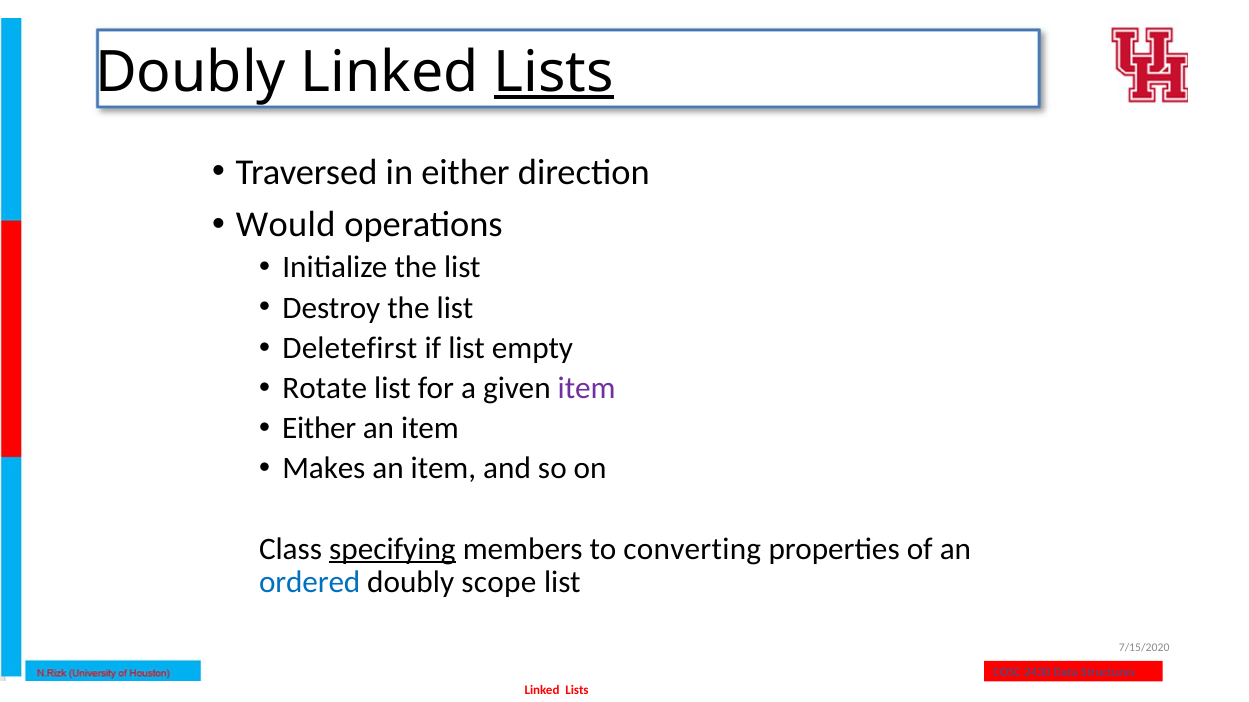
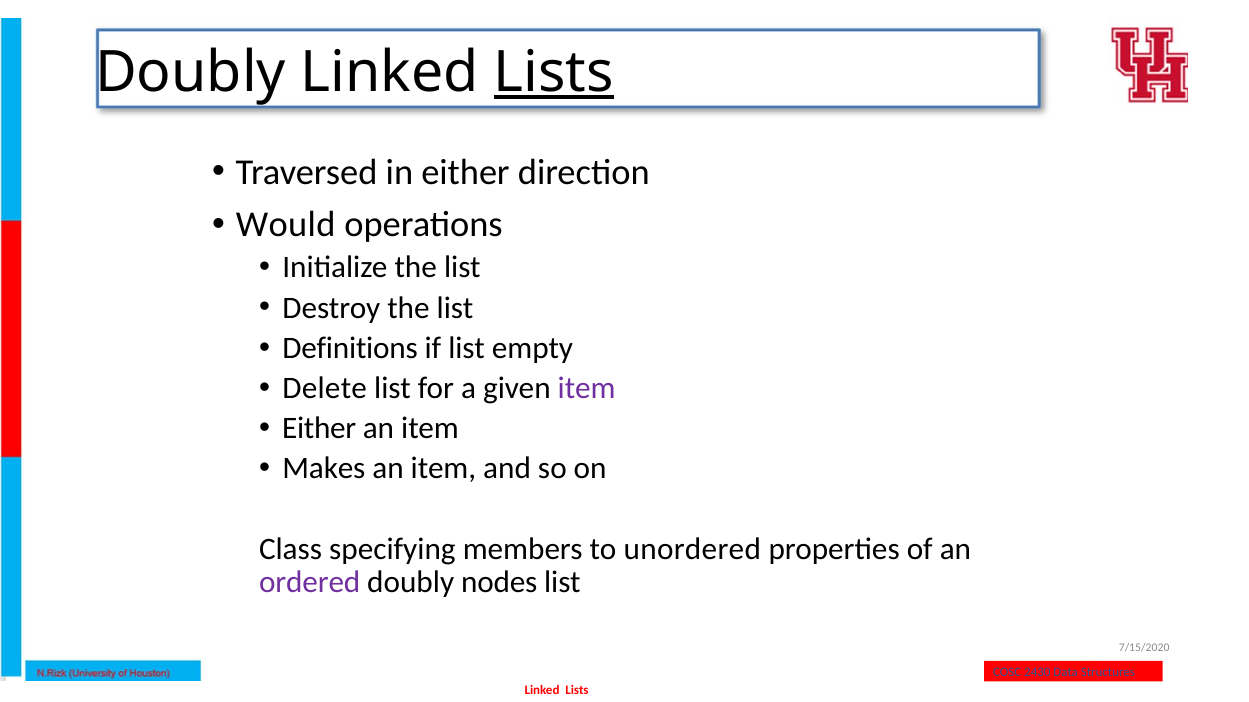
Deletefirst: Deletefirst -> Definitions (350, 348)
Rotate: Rotate -> Delete (325, 388)
specifying underline: present -> none (392, 549)
converting: converting -> unordered (692, 549)
ordered colour: blue -> purple (310, 583)
scope: scope -> nodes (499, 583)
